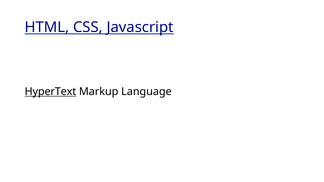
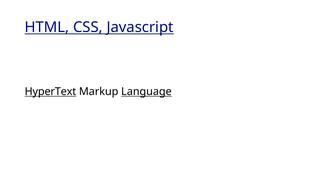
Language underline: none -> present (146, 92)
